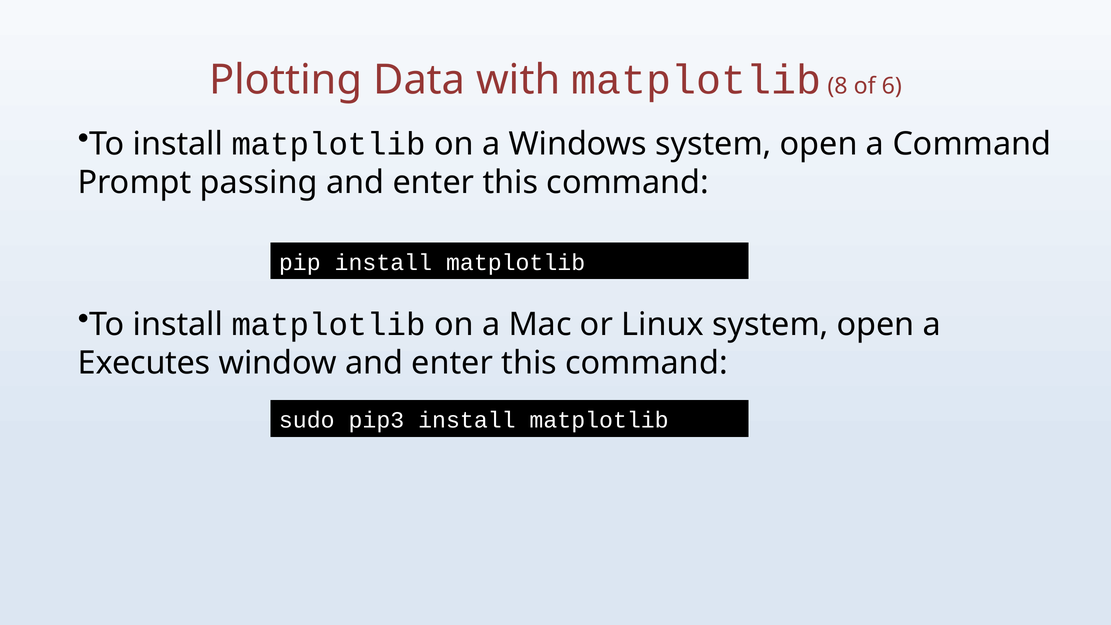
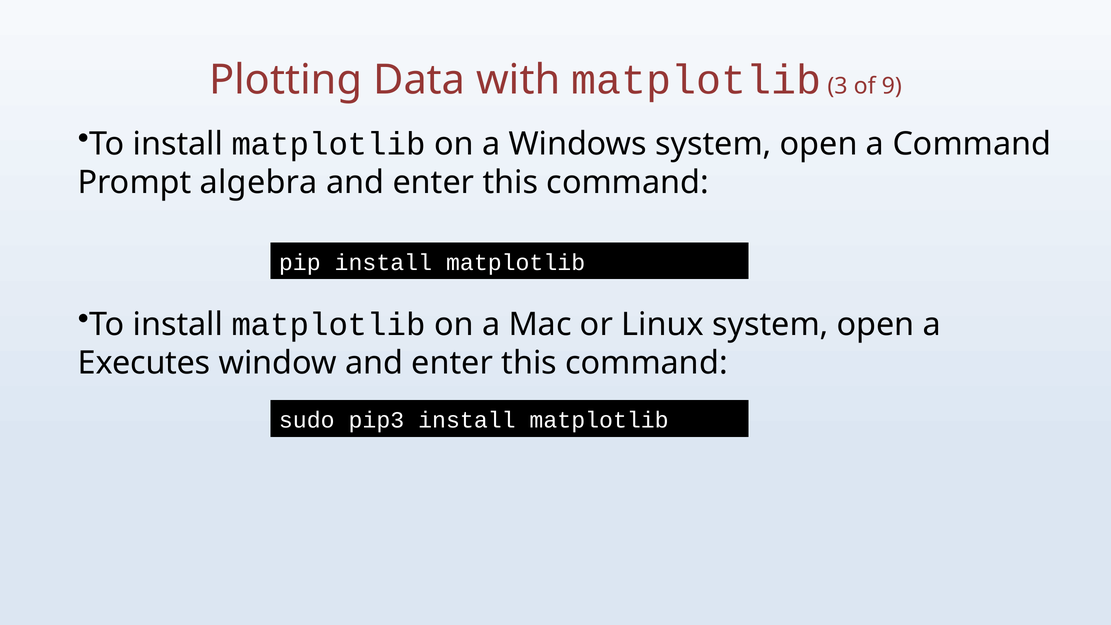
8: 8 -> 3 (838, 86)
6: 6 -> 9 (892, 86)
passing: passing -> algebra (259, 183)
